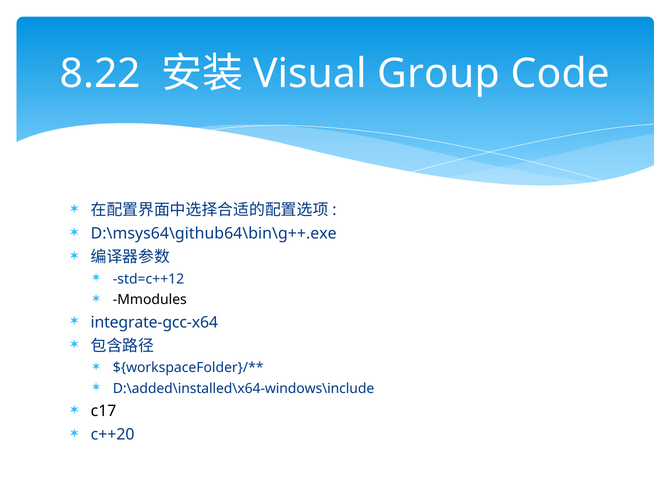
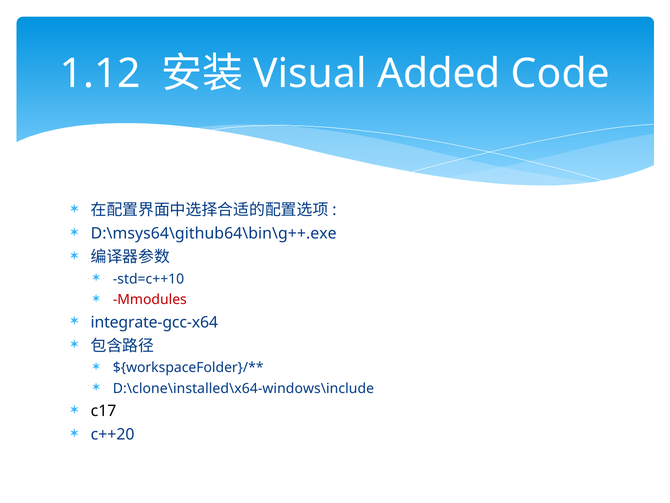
8.22: 8.22 -> 1.12 (100, 74)
Group: Group -> Added (439, 74)
std=c++12: std=c++12 -> std=c++10 (149, 279)
Mmodules colour: black -> red (150, 300)
D:\added\installed\x64-windows\include: D:\added\installed\x64-windows\include -> D:\clone\installed\x64-windows\include (243, 388)
